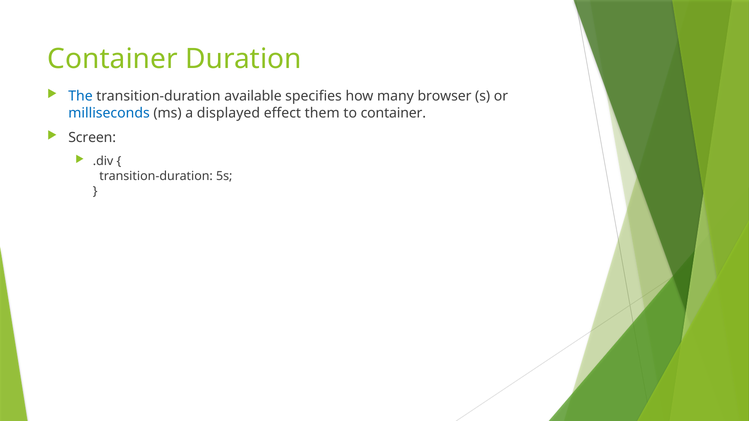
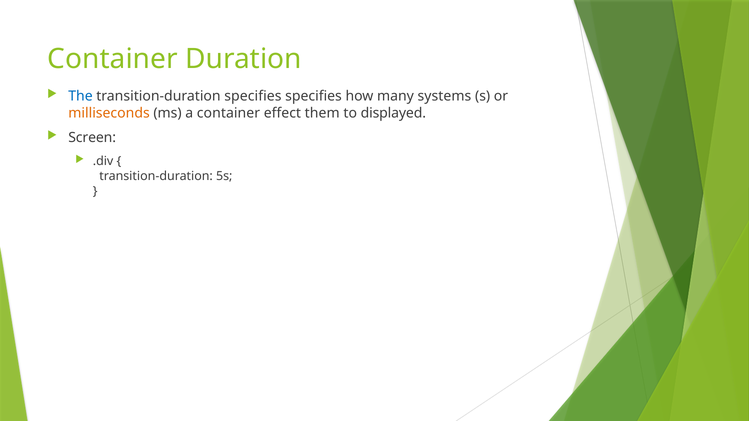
transition-duration available: available -> specifies (253, 96)
browser: browser -> systems (444, 96)
milliseconds colour: blue -> orange (109, 113)
a displayed: displayed -> container (228, 113)
to container: container -> displayed (393, 113)
